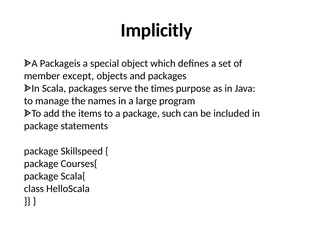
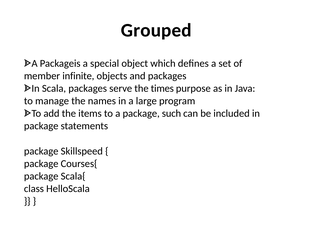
Implicitly: Implicitly -> Grouped (156, 30)
except: except -> infinite (78, 76)
